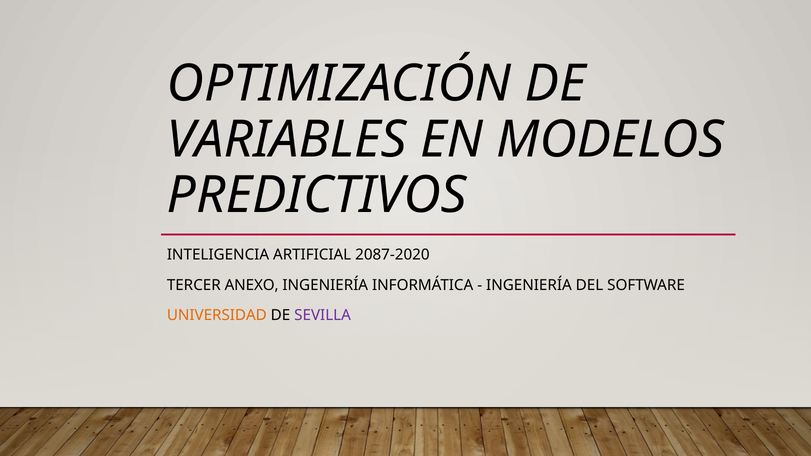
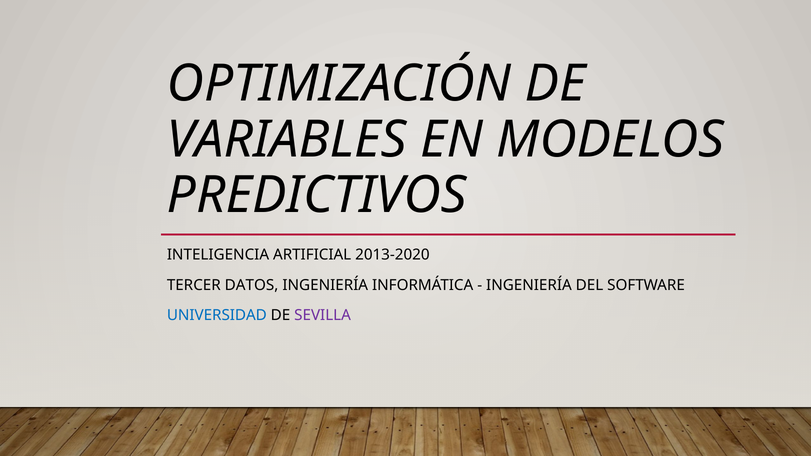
2087-2020: 2087-2020 -> 2013-2020 (392, 255)
ANEXO: ANEXO -> DATOS (252, 285)
UNIVERSIDAD colour: orange -> blue (217, 315)
